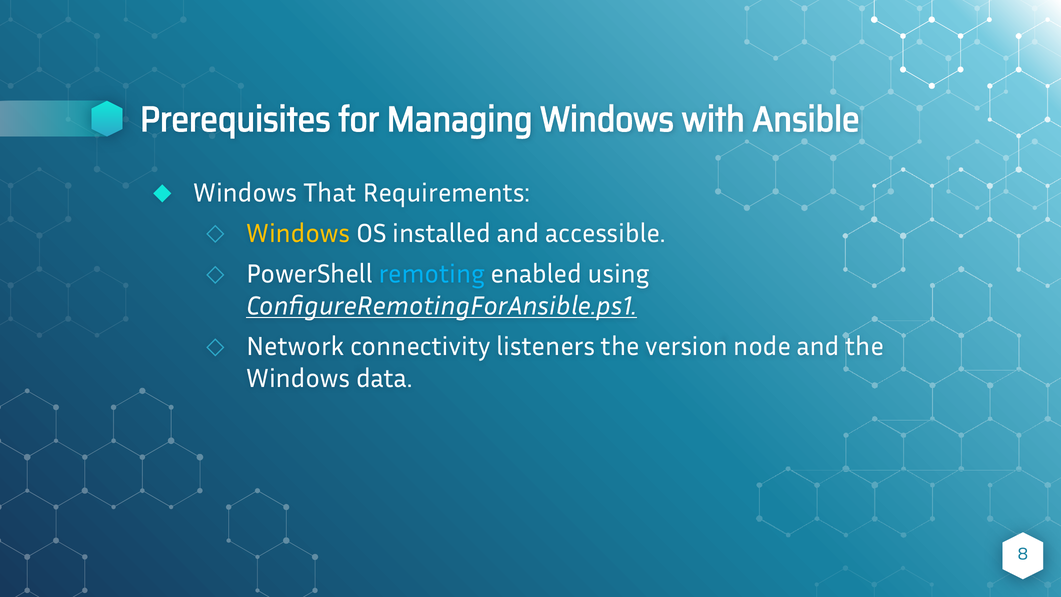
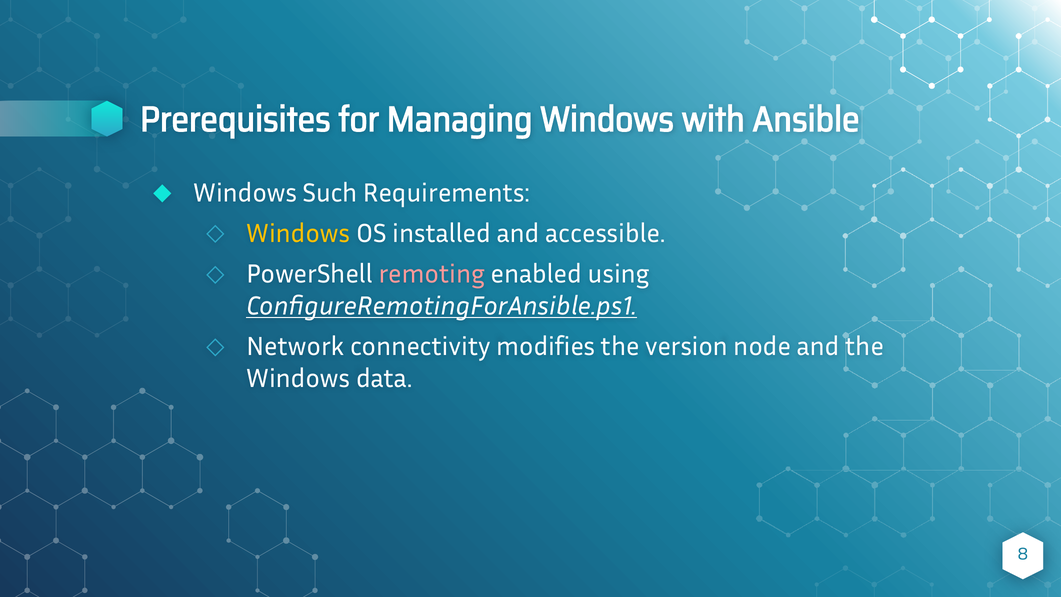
That: That -> Such (330, 193)
remoting colour: light blue -> pink (432, 274)
listeners: listeners -> modifies (546, 347)
